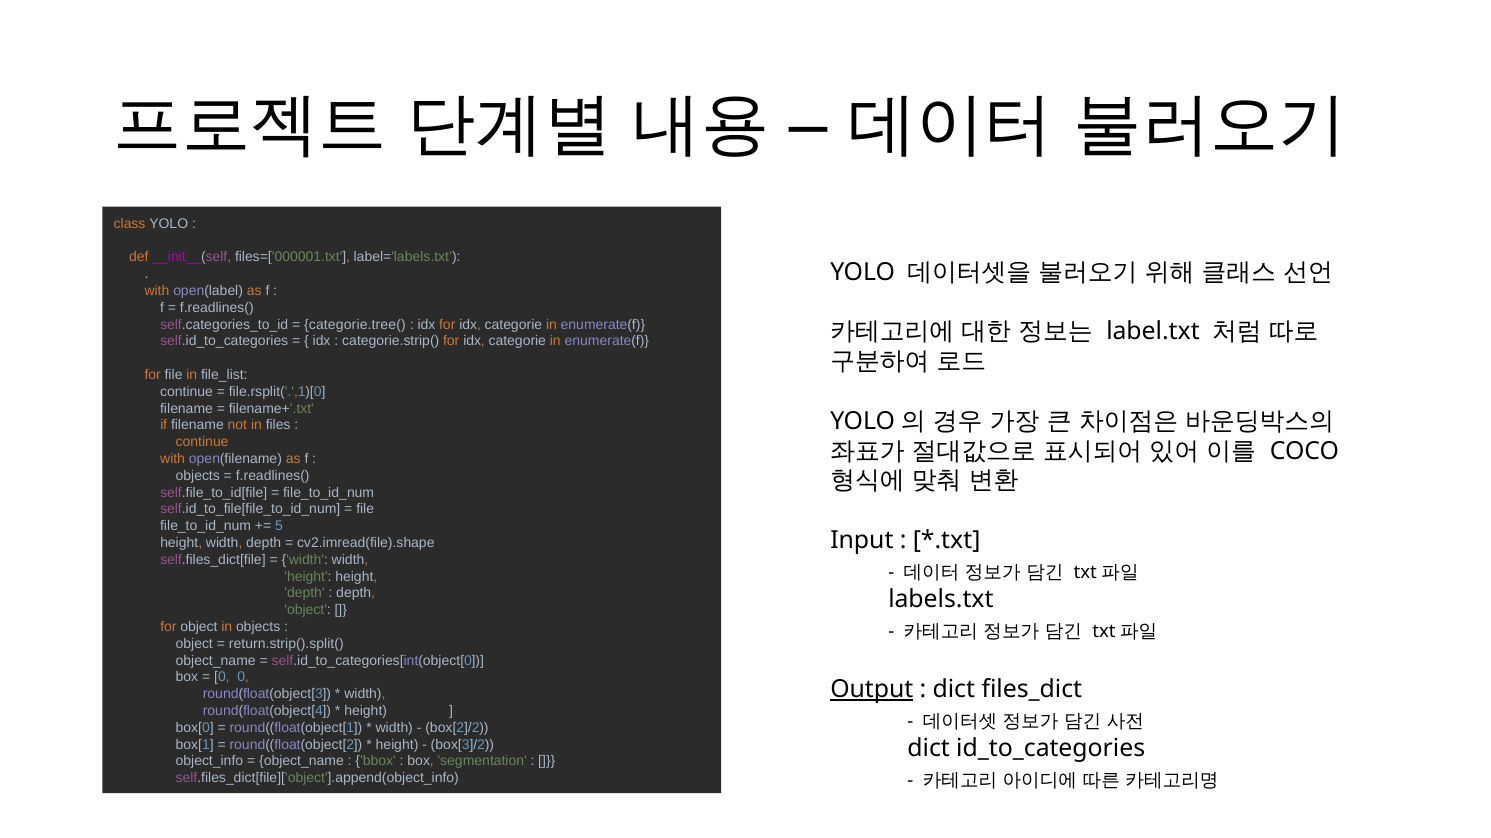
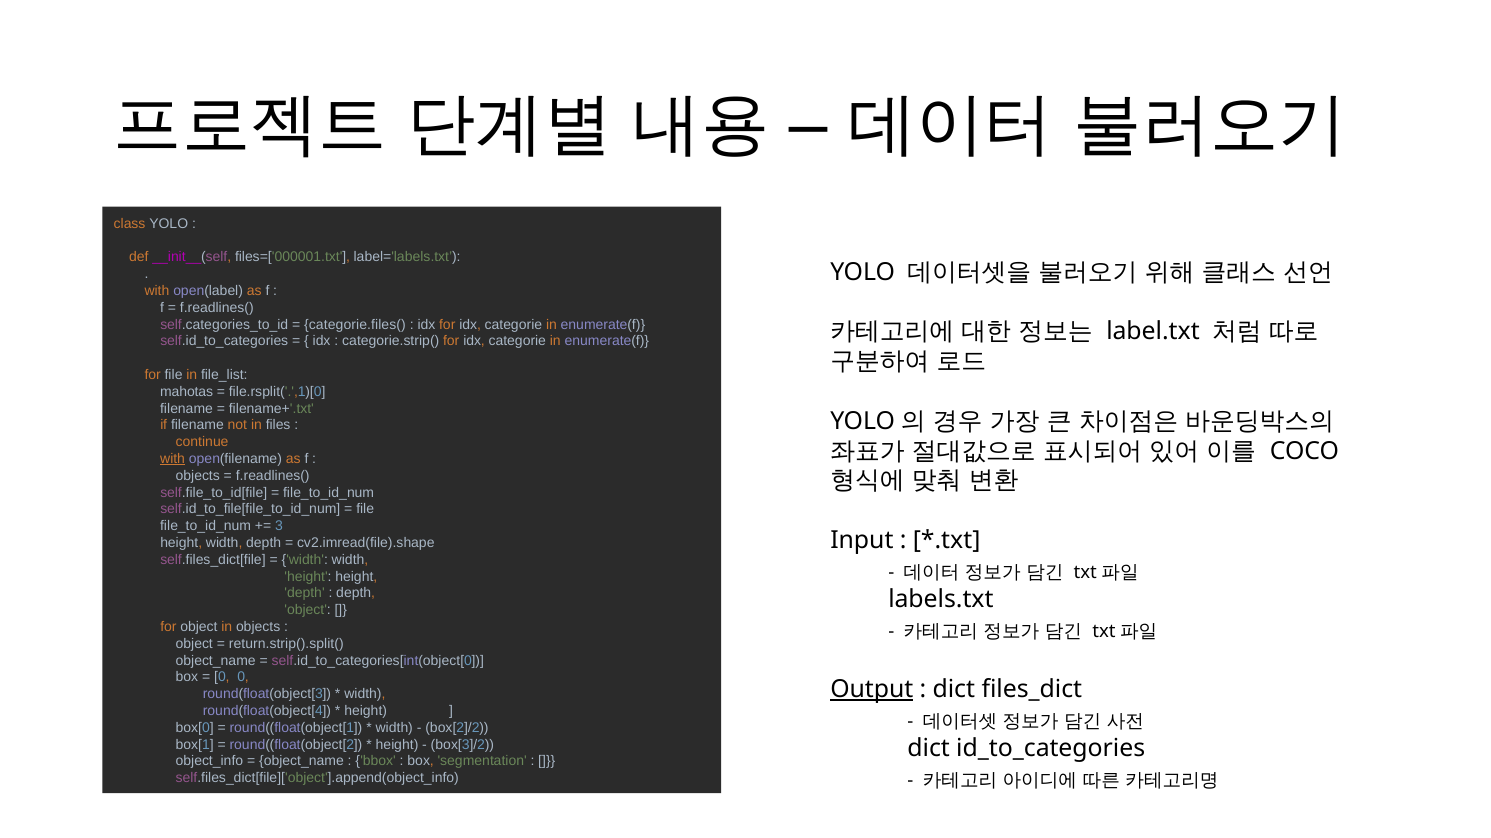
categorie.tree(: categorie.tree( -> categorie.files( (355, 325)
continue: continue -> mahotas (187, 392)
with underline: none -> present (173, 459)
5: 5 -> 3 (279, 527)
